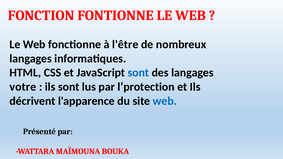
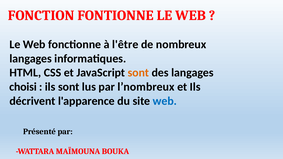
sont colour: blue -> orange (138, 73)
votre: votre -> choisi (23, 87)
l’protection: l’protection -> l’nombreux (146, 87)
